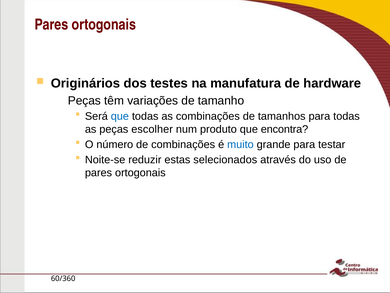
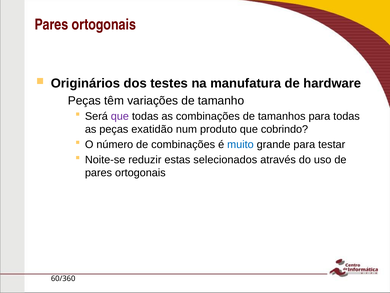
que colour: blue -> purple (120, 116)
escolher: escolher -> exatidão (152, 129)
encontra: encontra -> cobrindo (284, 129)
